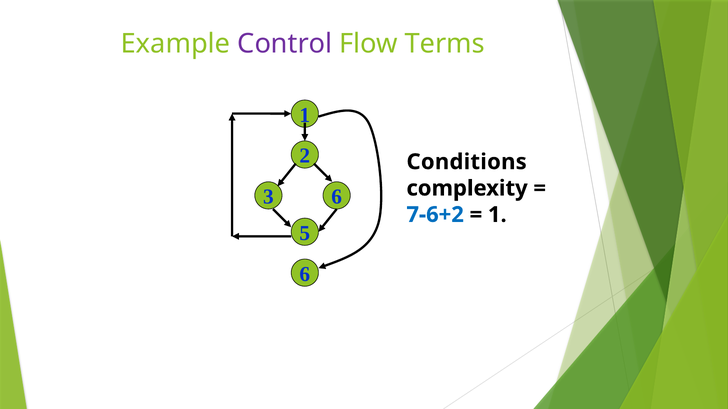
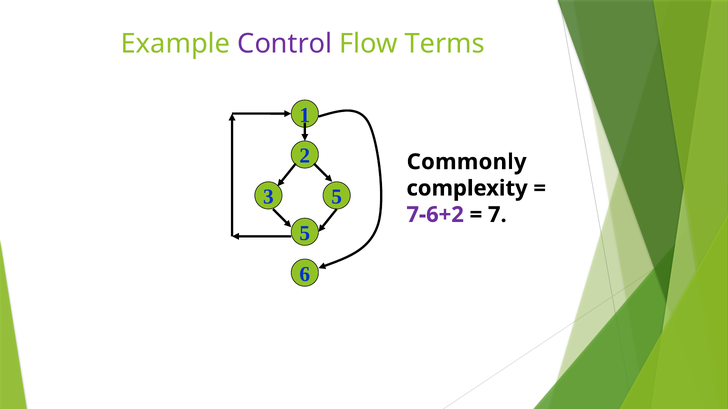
Conditions: Conditions -> Commonly (467, 162)
3 6: 6 -> 5 (337, 197)
7-6+2 colour: blue -> purple (435, 215)
1: 1 -> 7 (497, 215)
